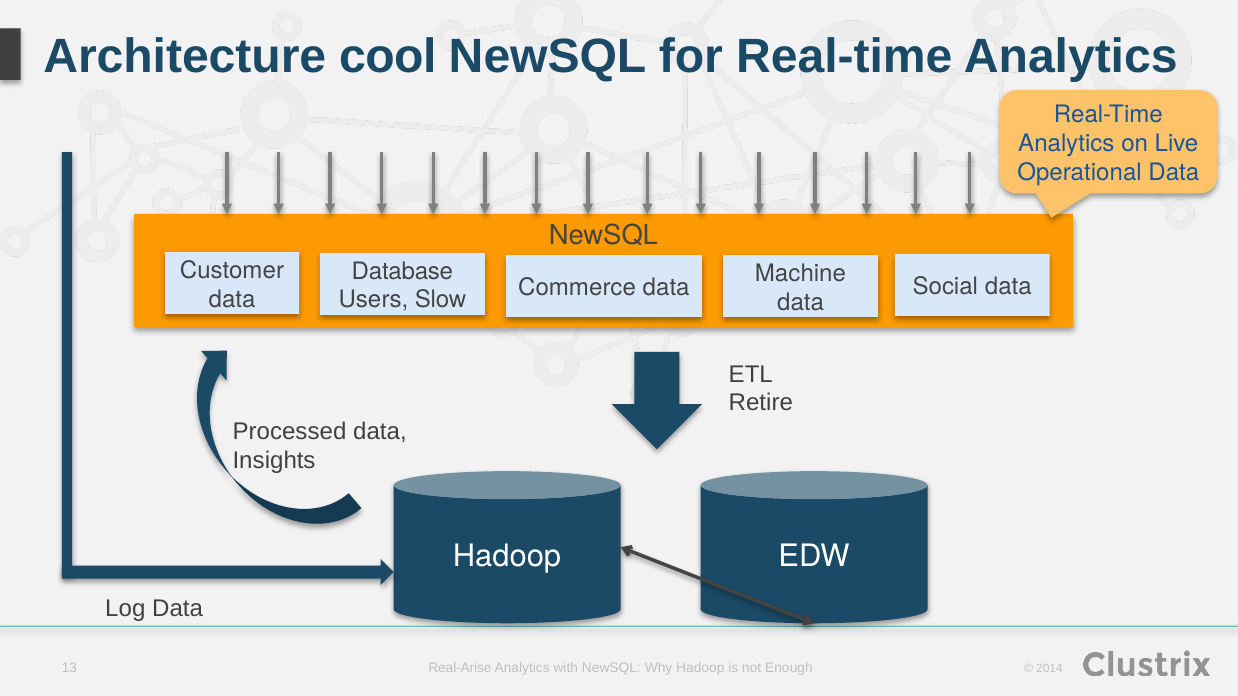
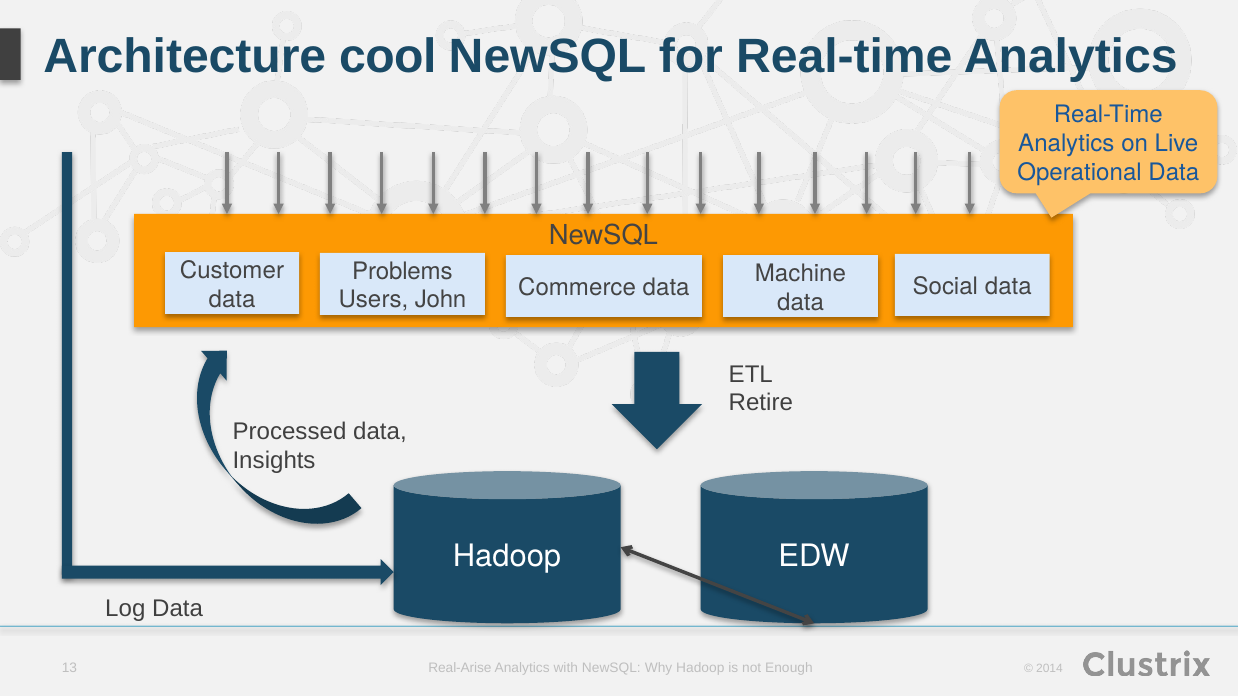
Database: Database -> Problems (402, 271)
Slow: Slow -> John (441, 300)
